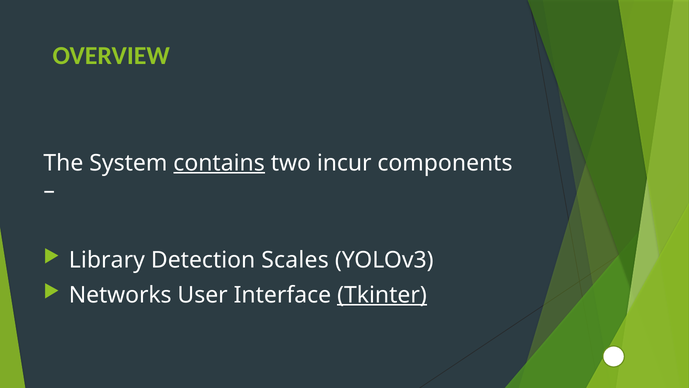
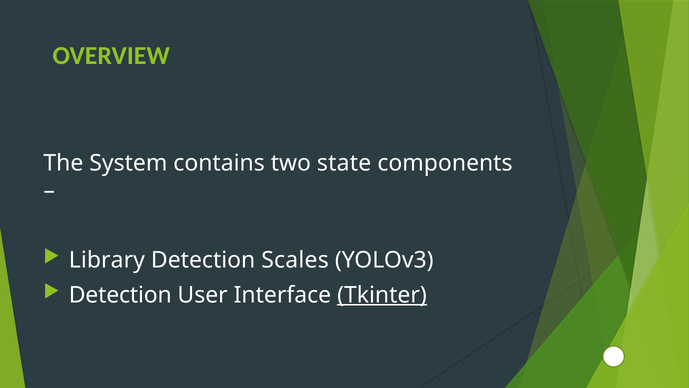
contains underline: present -> none (219, 163)
incur: incur -> state (344, 163)
Networks: Networks -> Detection (120, 295)
